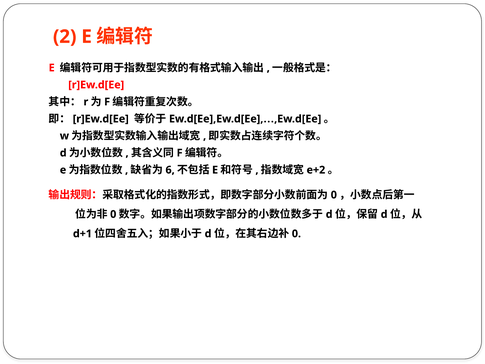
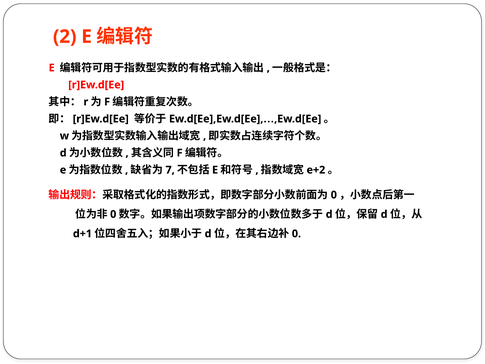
6: 6 -> 7 (170, 170)
